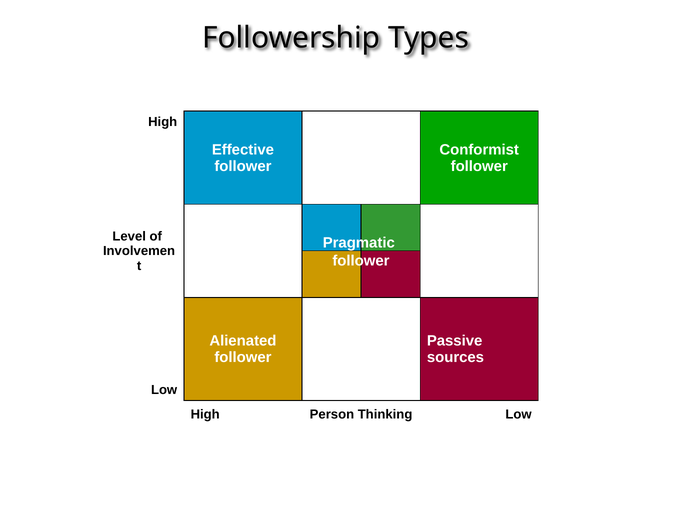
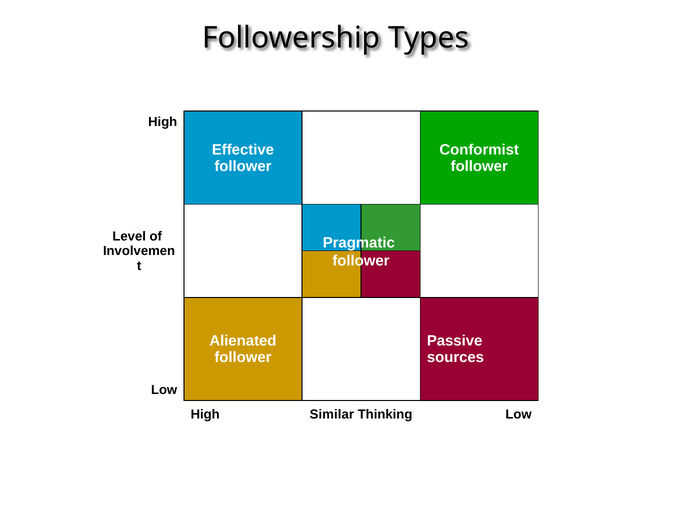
Person: Person -> Similar (332, 414)
